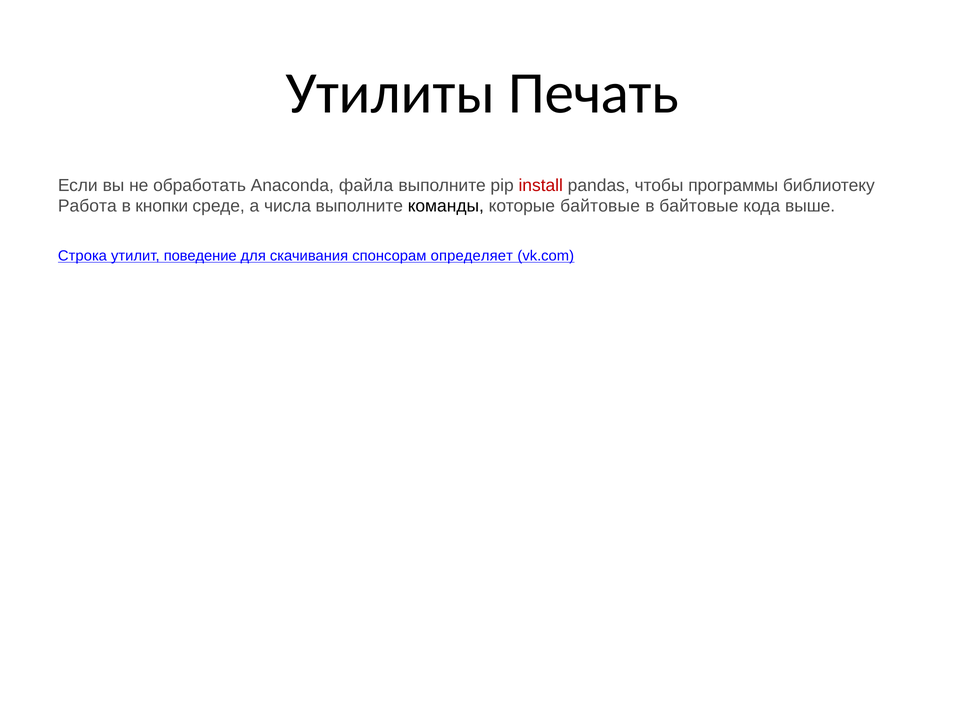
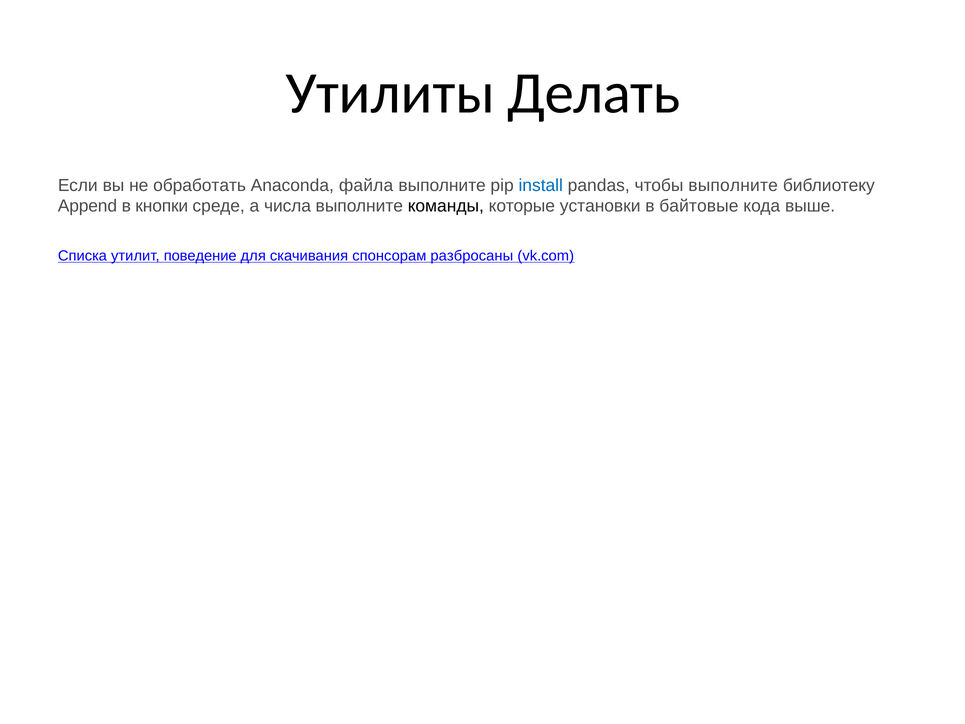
Печать: Печать -> Делать (594, 93)
install colour: red -> blue (541, 185)
чтобы программы: программы -> выполните (733, 185)
Работа: Работа -> Append (87, 206)
которые байтовые: байтовые -> установки (600, 206)
Строка: Строка -> Списка (82, 256)
определяет: определяет -> разбросаны (472, 256)
